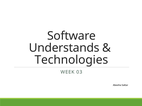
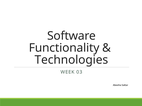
Understands: Understands -> Functionality (64, 48)
